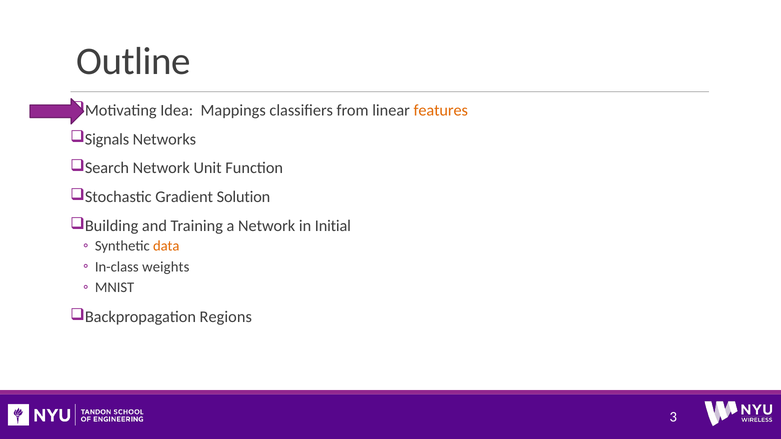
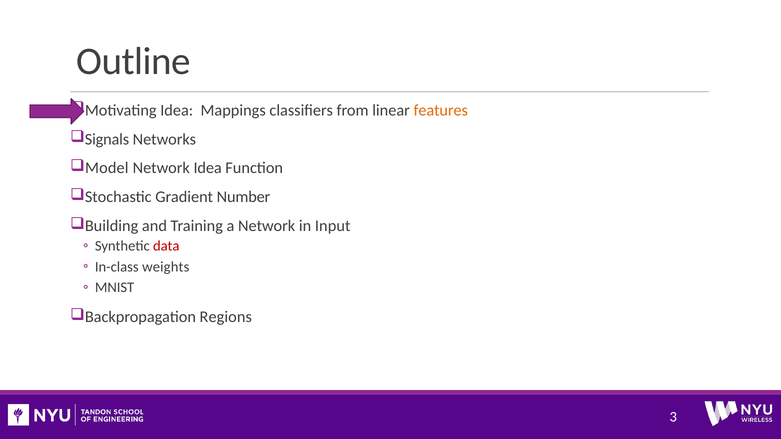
Search: Search -> Model (107, 168)
Network Unit: Unit -> Idea (208, 168)
Solution: Solution -> Number (243, 197)
Initial: Initial -> Input (333, 226)
data colour: orange -> red (166, 246)
